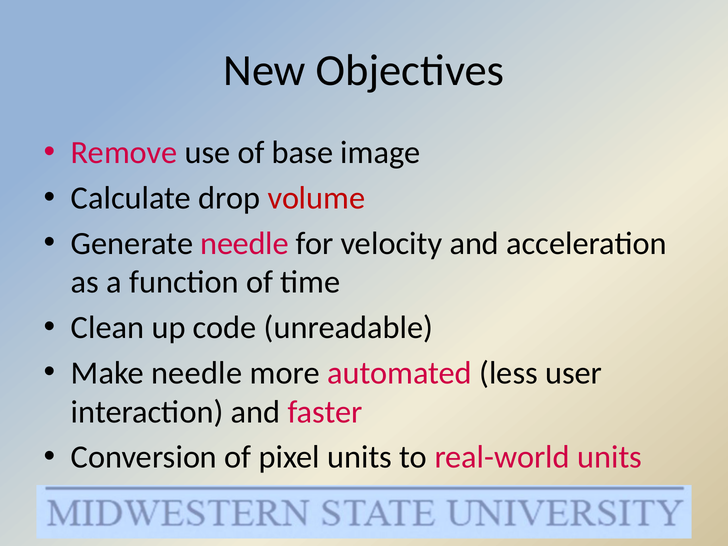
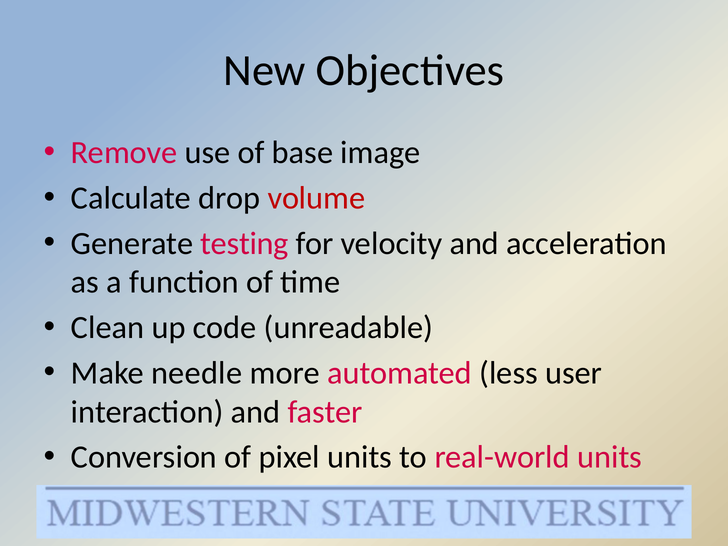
Generate needle: needle -> testing (245, 243)
